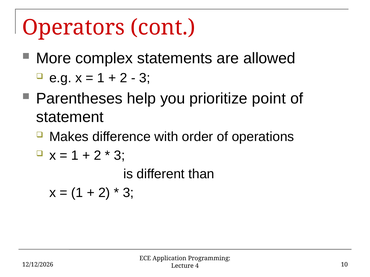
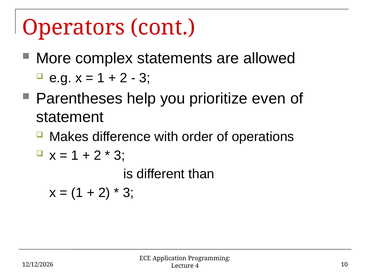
point: point -> even (269, 99)
